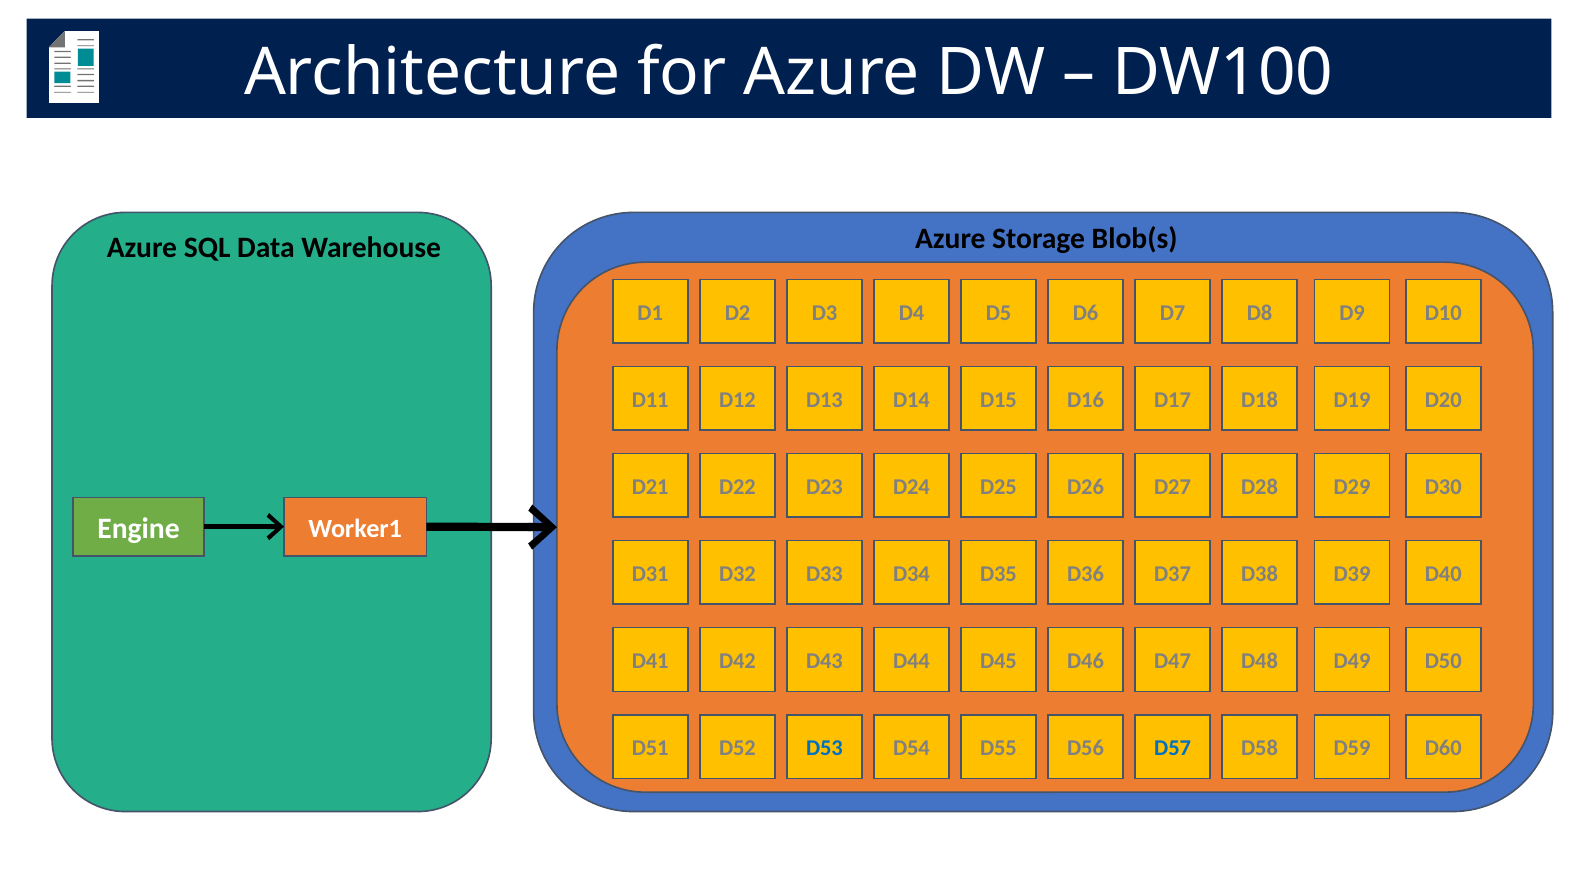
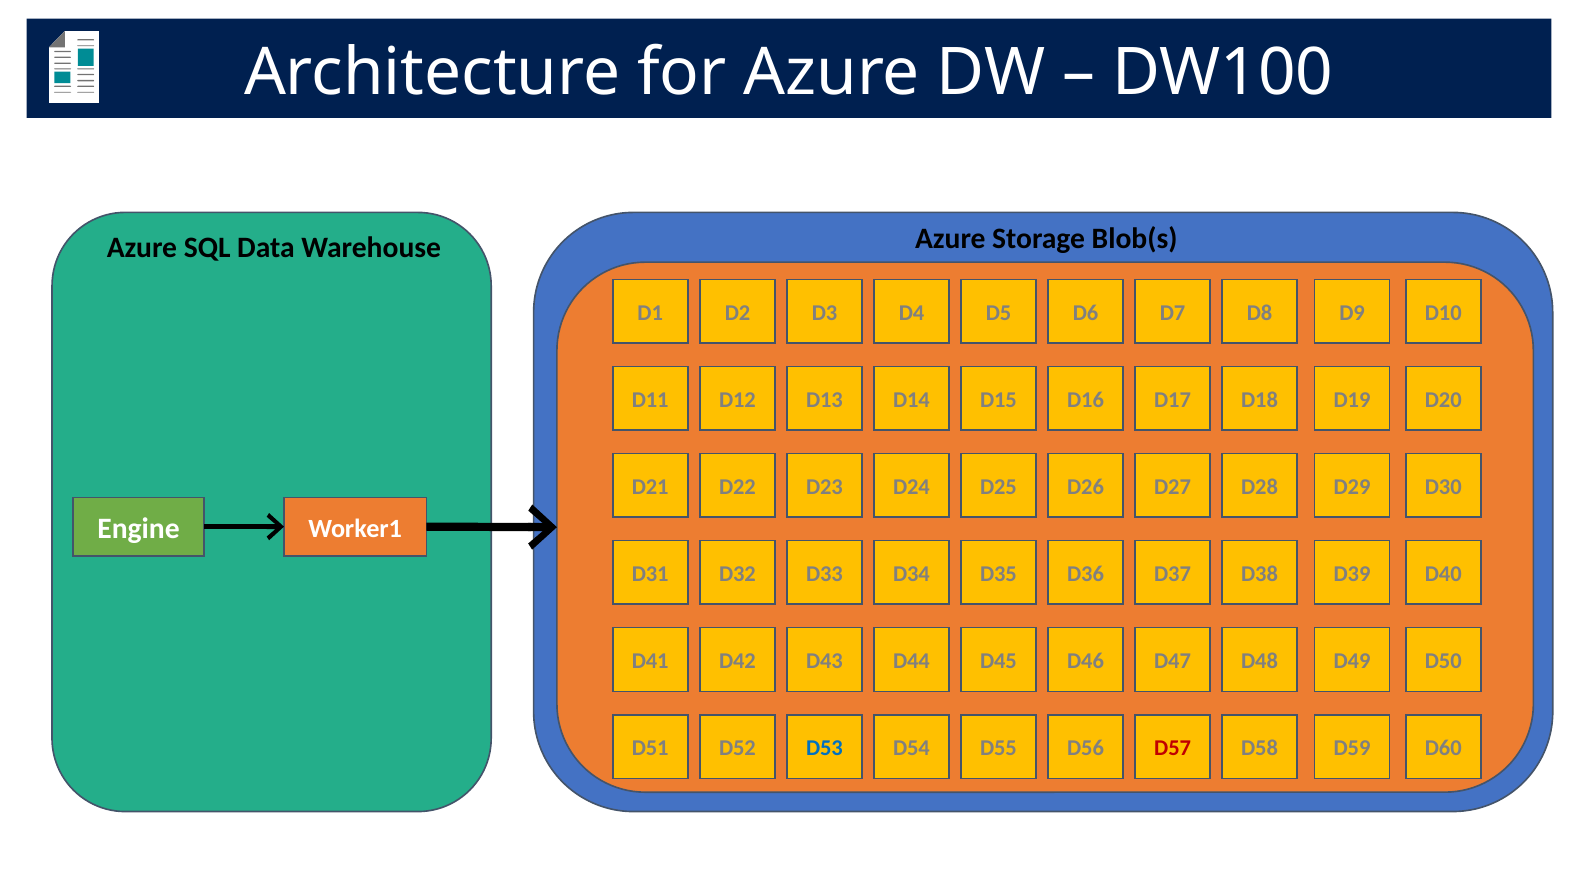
D57 colour: blue -> red (1173, 748)
